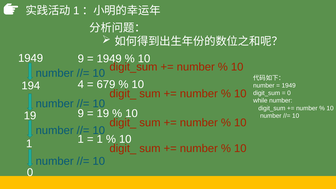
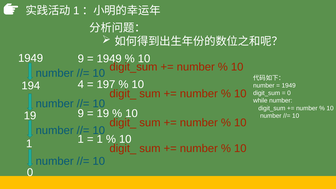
679: 679 -> 197 (106, 84)
